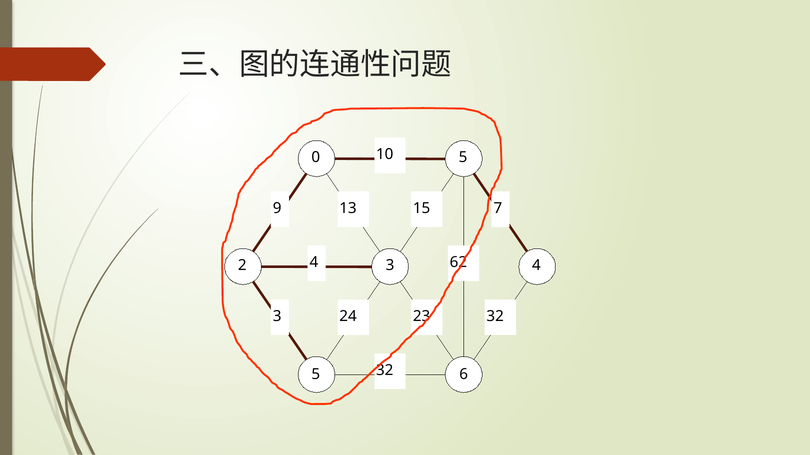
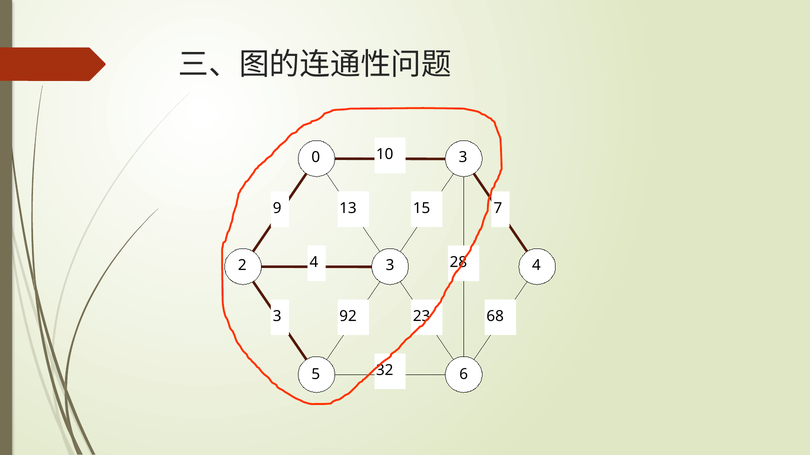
0 5: 5 -> 3 (463, 158)
62: 62 -> 28 (458, 263)
24: 24 -> 92 (348, 317)
23 32: 32 -> 68 (495, 317)
